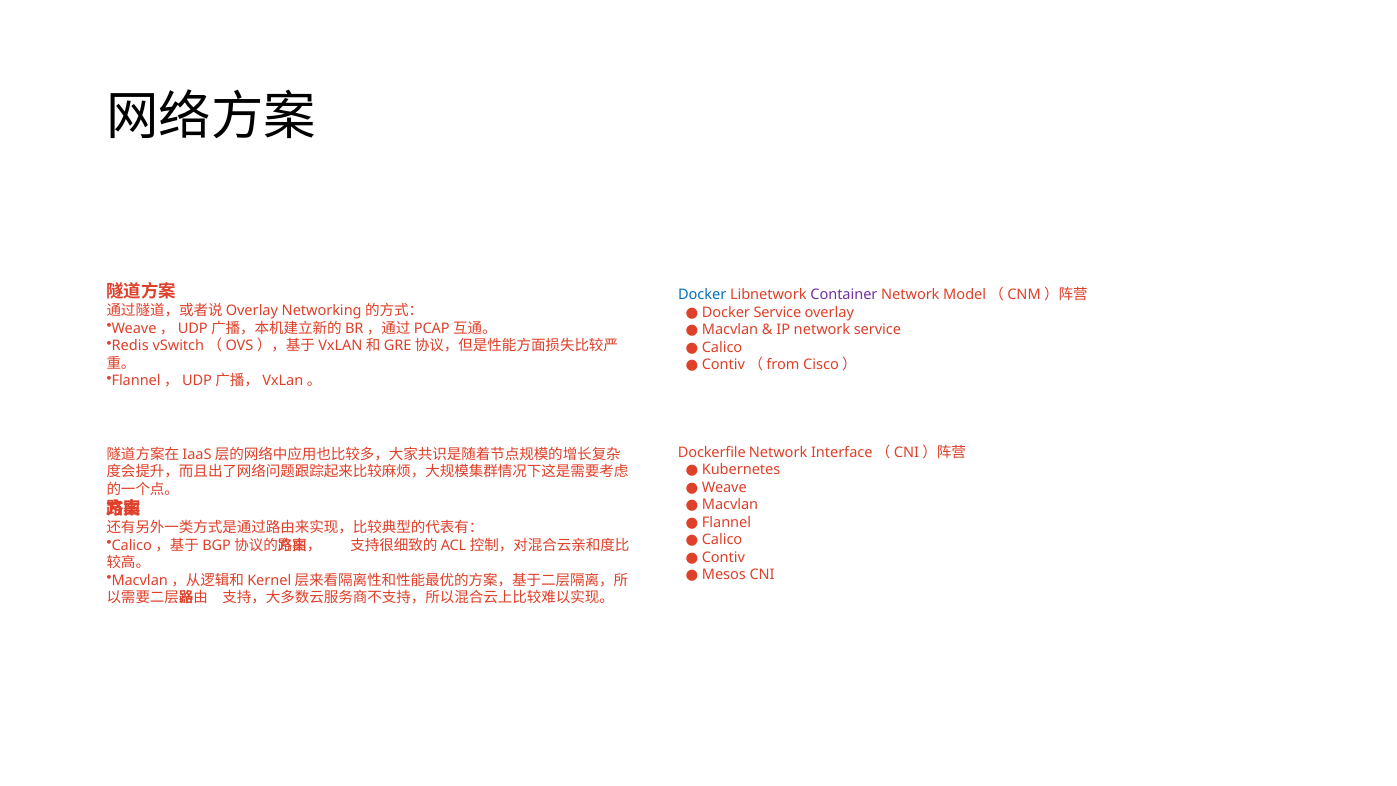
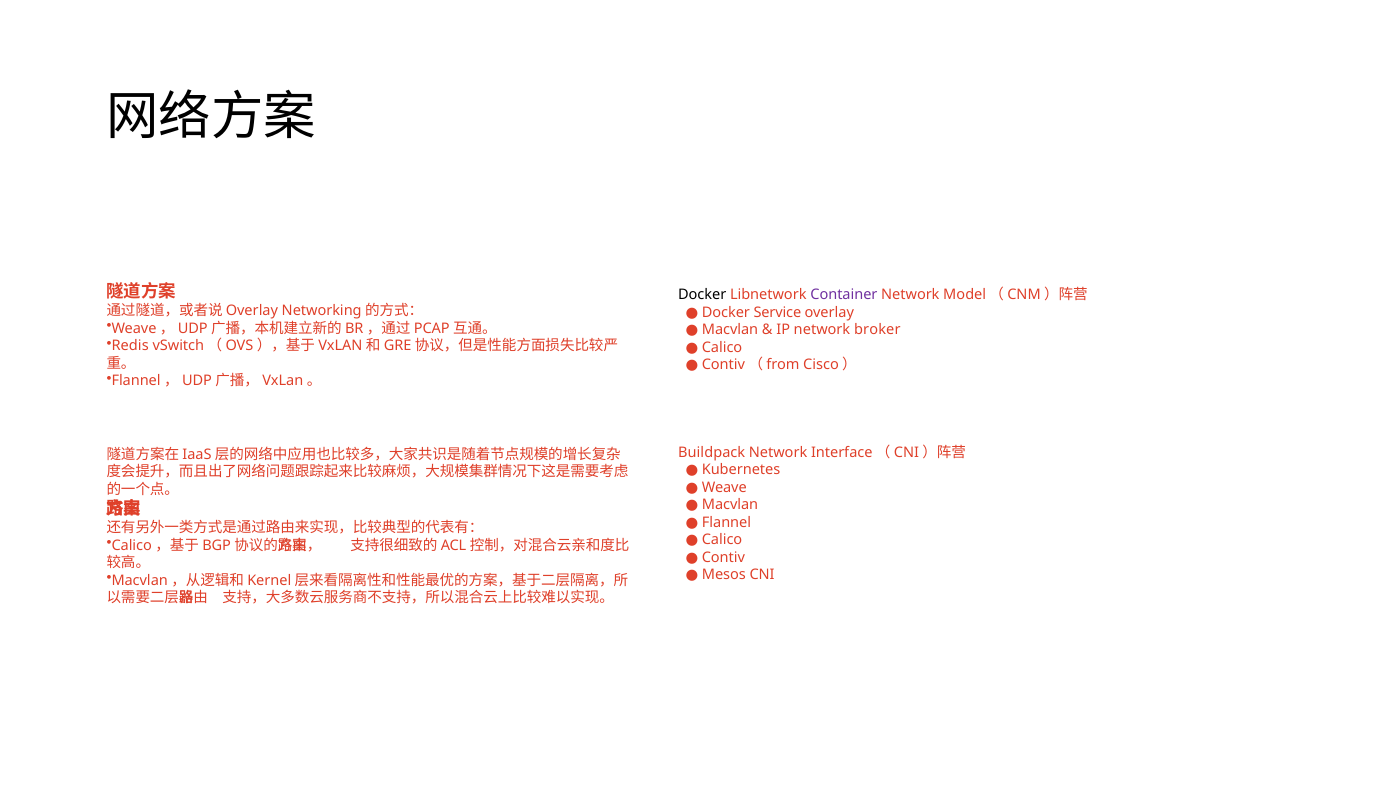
Docker colour: blue -> black (702, 295)
network service: service -> broker (877, 330)
Dockerfile: Dockerfile -> Buildpack (712, 452)
